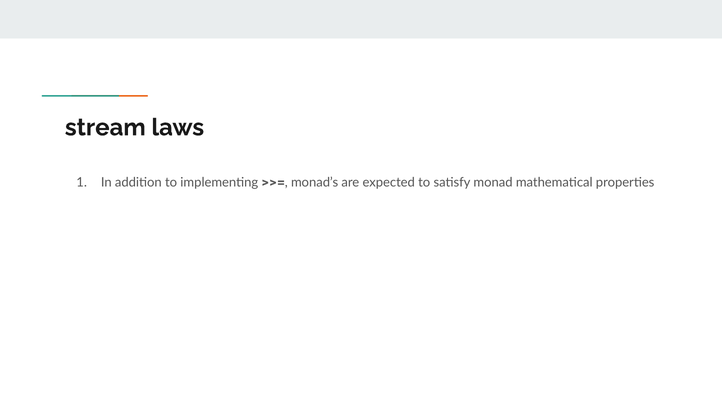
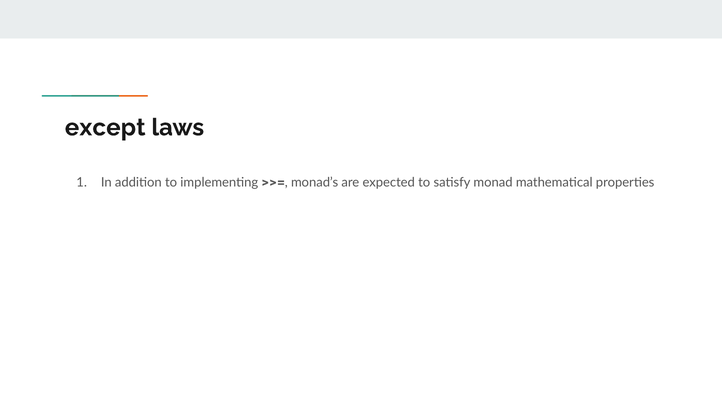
stream: stream -> except (105, 127)
